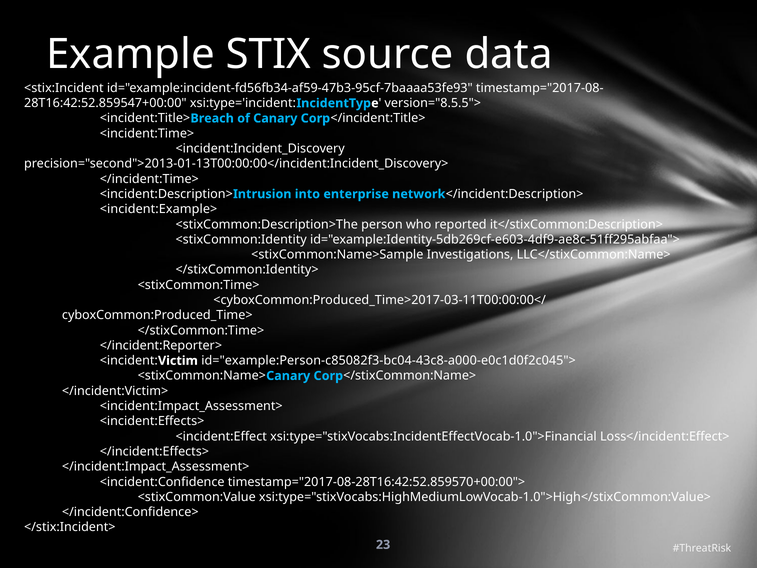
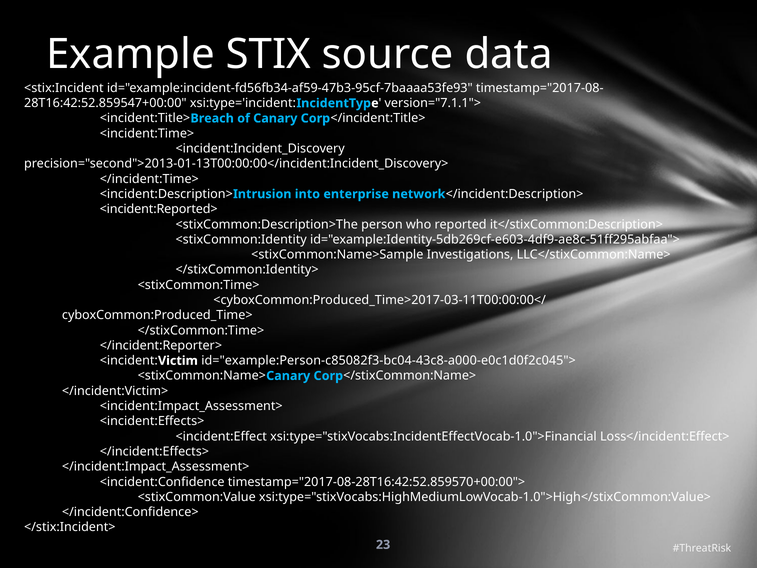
version="8.5.5">: version="8.5.5"> -> version="7.1.1"> (433, 103)
<incident:Example>: <incident:Example> -> <incident:Reported> (159, 209)
